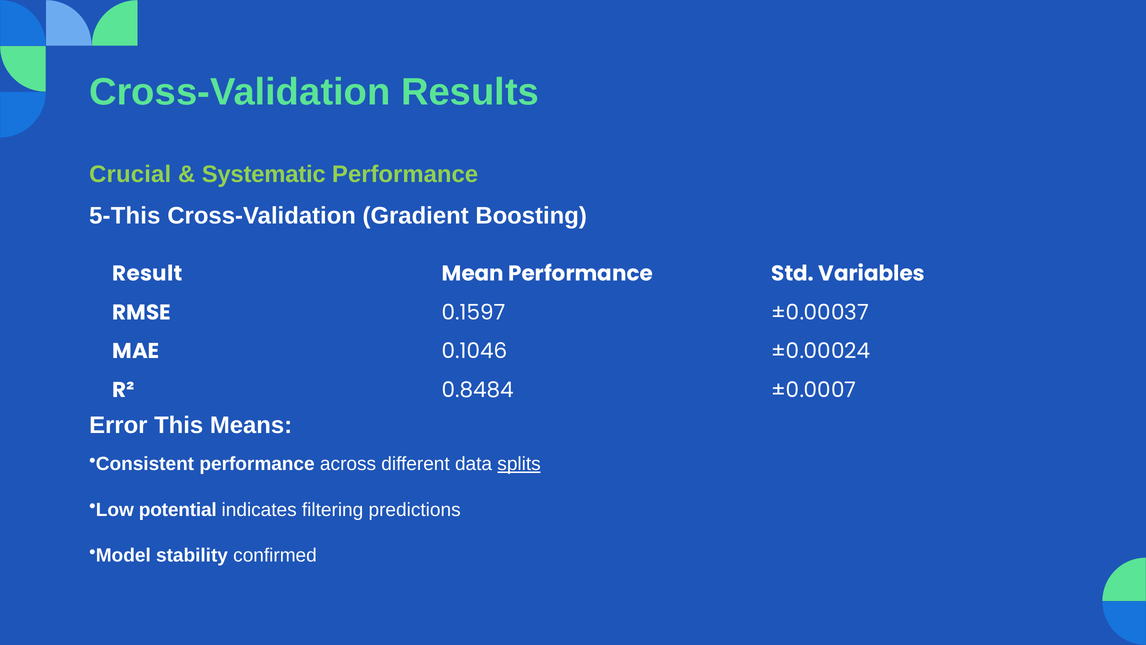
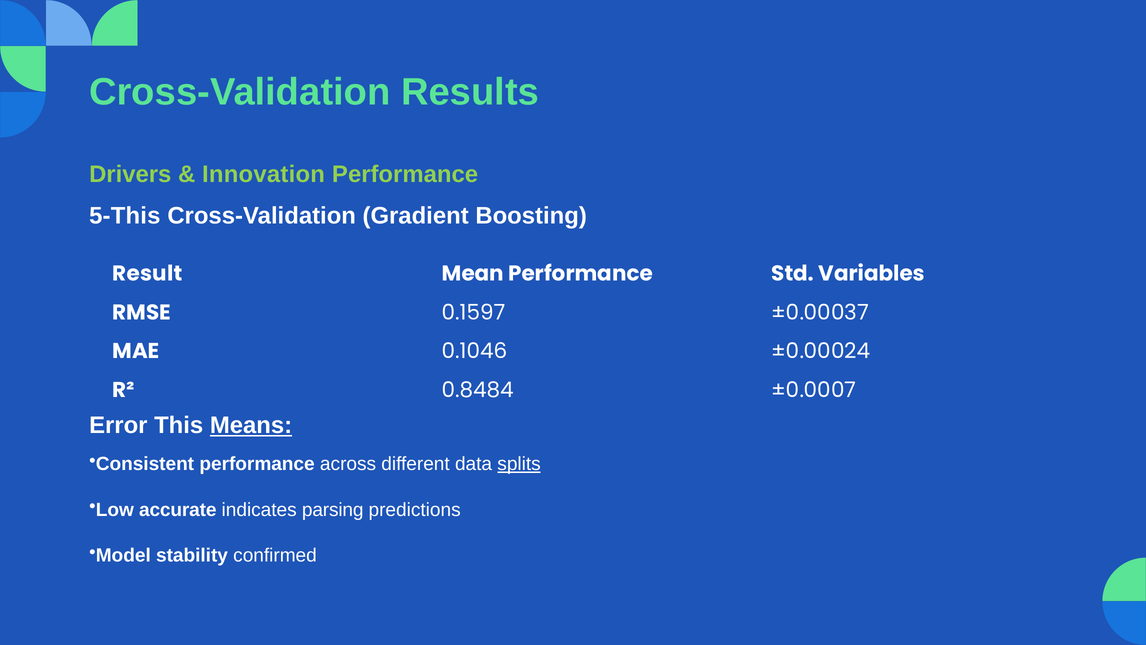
Crucial: Crucial -> Drivers (130, 174)
Systematic: Systematic -> Innovation (264, 174)
Means underline: none -> present (251, 425)
potential: potential -> accurate (178, 510)
filtering: filtering -> parsing (333, 510)
